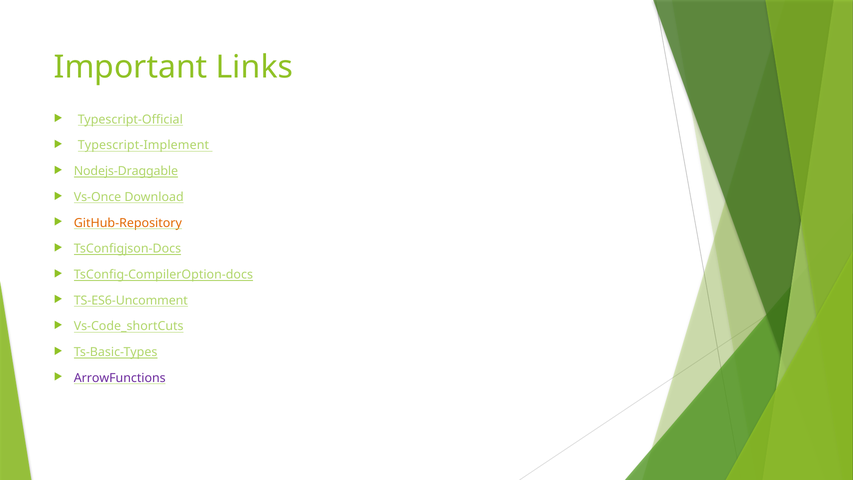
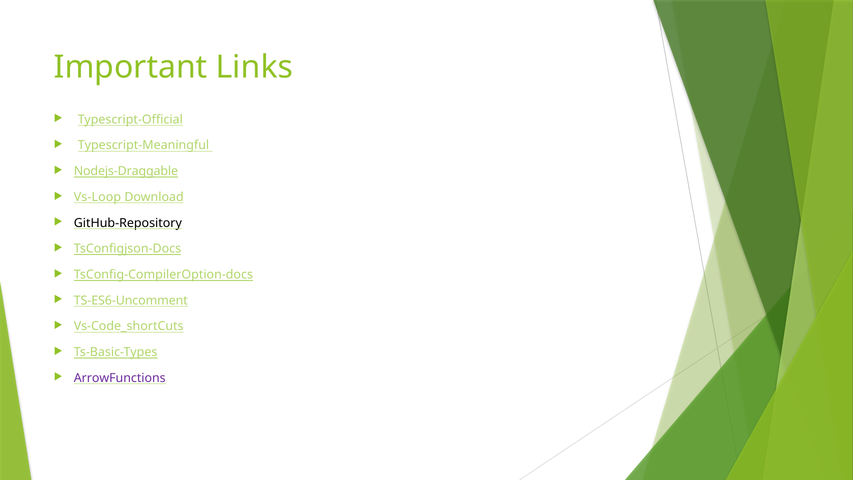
Typescript-Implement: Typescript-Implement -> Typescript-Meaningful (143, 145)
Vs-Once: Vs-Once -> Vs-Loop (97, 197)
GitHub-Repository colour: orange -> black (128, 223)
